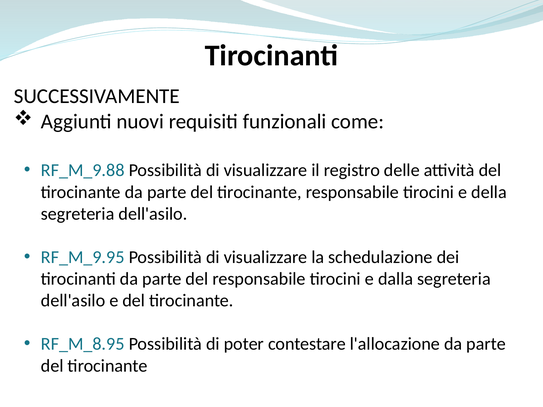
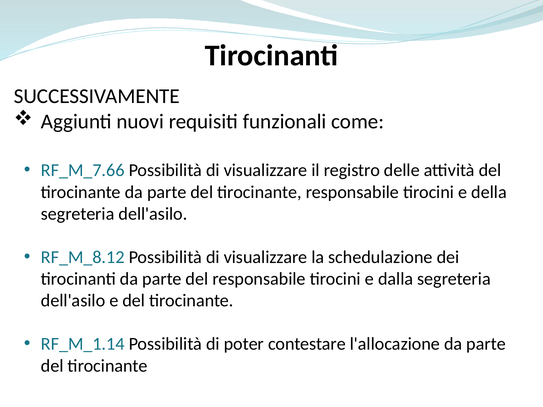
RF_M_9.88: RF_M_9.88 -> RF_M_7.66 (83, 170)
RF_M_9.95: RF_M_9.95 -> RF_M_8.12 (83, 257)
RF_M_8.95: RF_M_8.95 -> RF_M_1.14 (83, 344)
